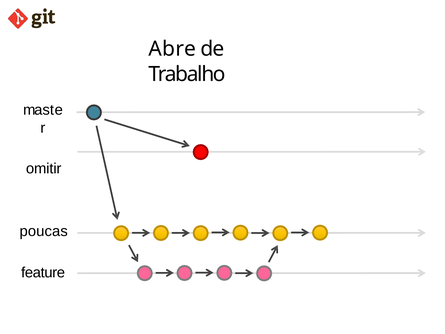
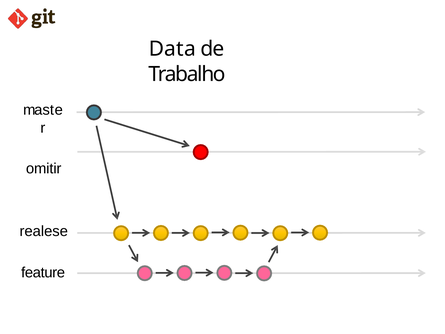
Abre: Abre -> Data (172, 49)
poucas: poucas -> realese (44, 231)
